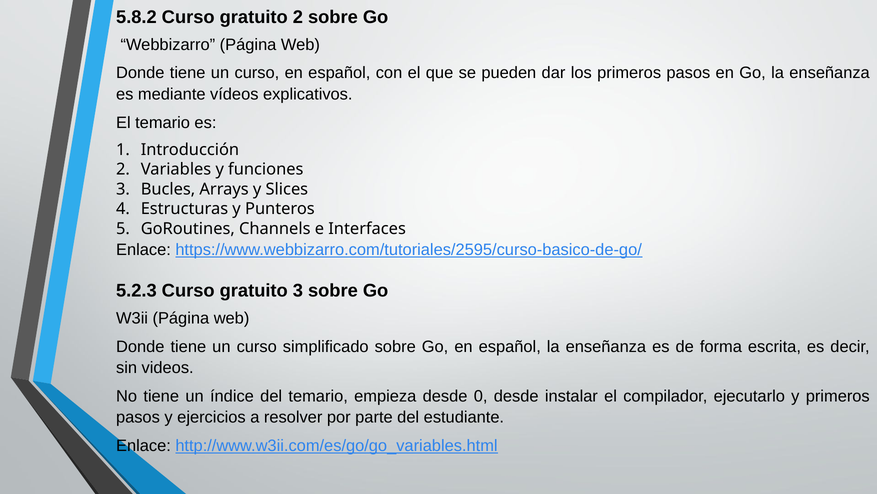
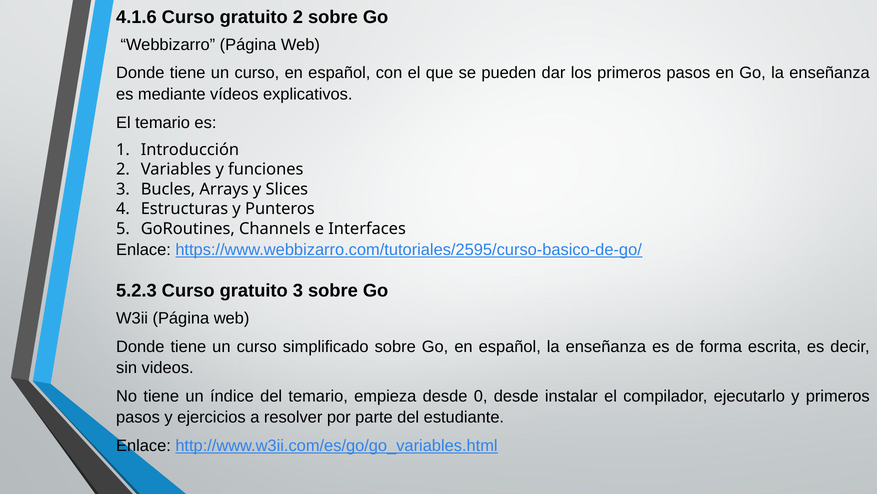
5.8.2: 5.8.2 -> 4.1.6 (136, 17)
